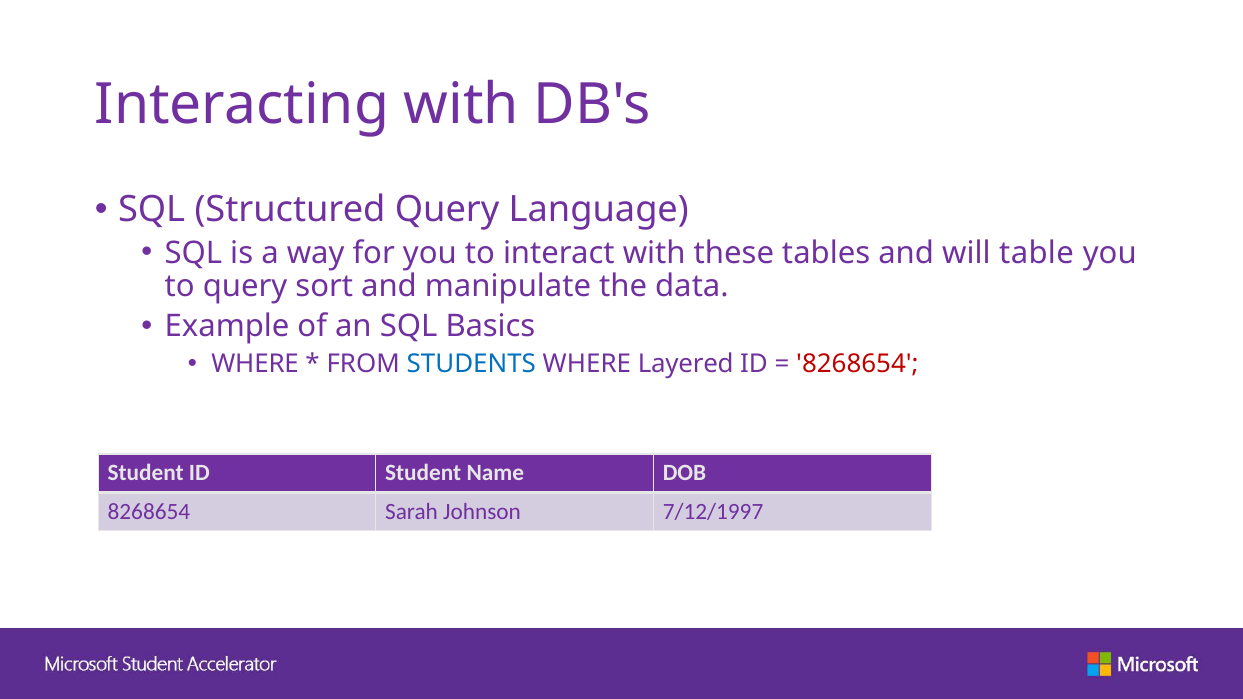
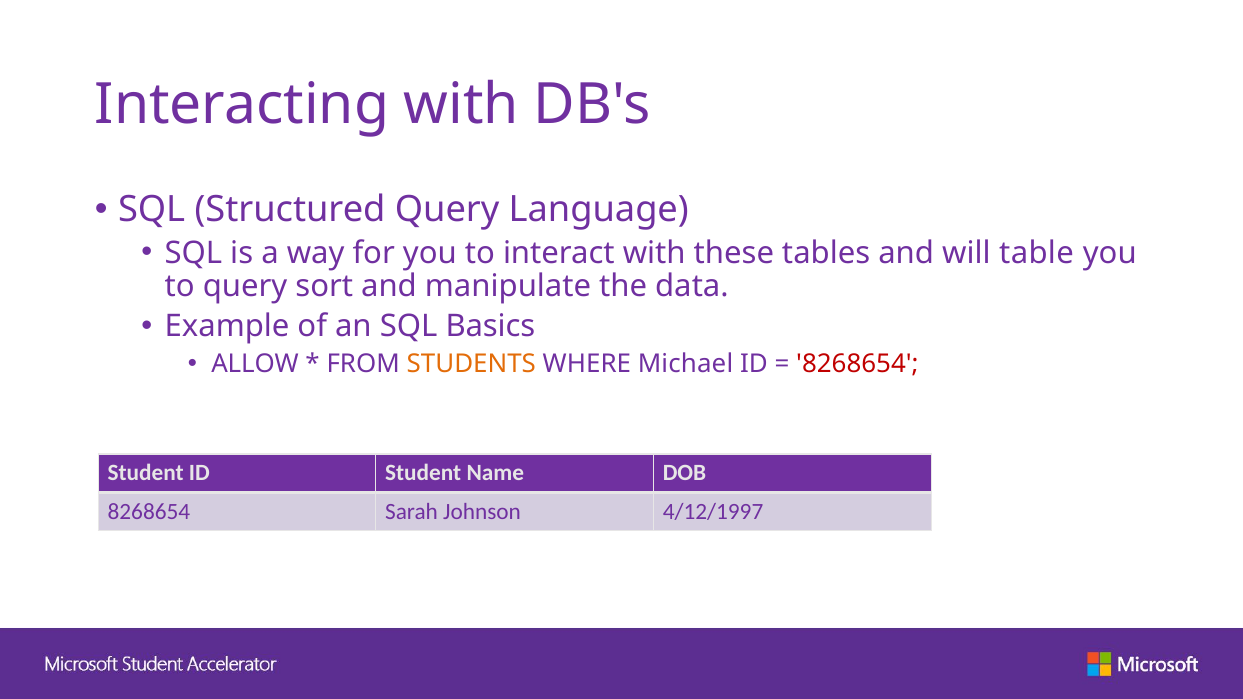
WHERE: WHERE -> ALLOW (255, 364)
STUDENTS colour: blue -> orange (471, 364)
Layered: Layered -> Michael (685, 364)
7/12/1997: 7/12/1997 -> 4/12/1997 (713, 512)
